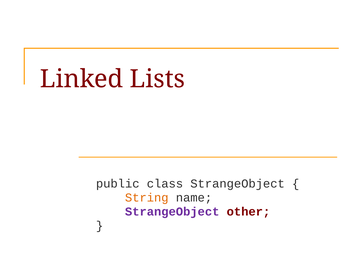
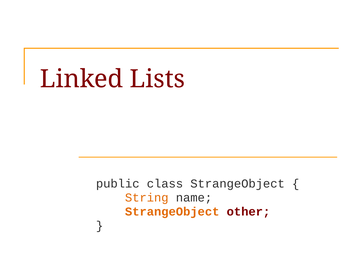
StrangeObject colour: purple -> orange (172, 212)
